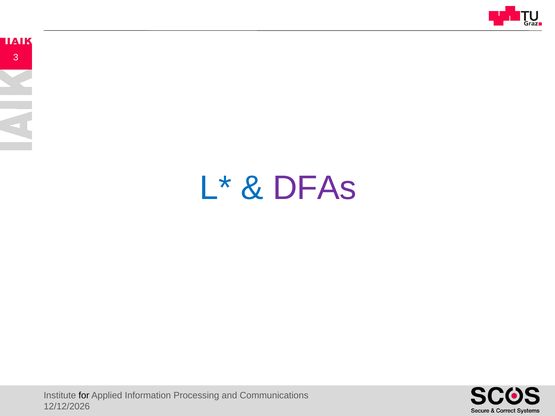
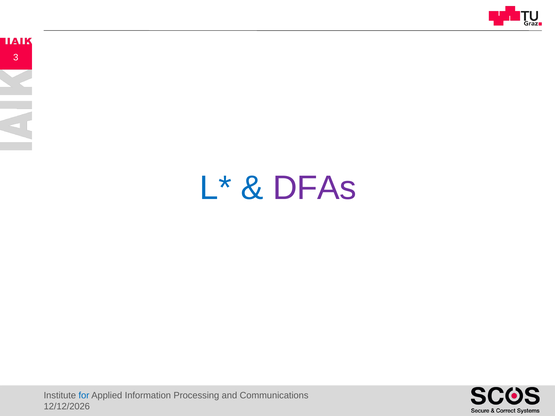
for colour: black -> blue (84, 396)
